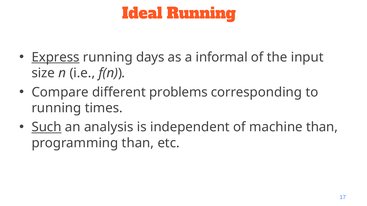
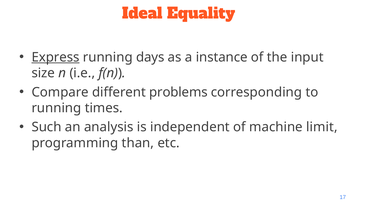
Ideal Running: Running -> Equality (201, 14)
informal: informal -> instance (222, 57)
Such underline: present -> none (47, 127)
machine than: than -> limit (322, 127)
